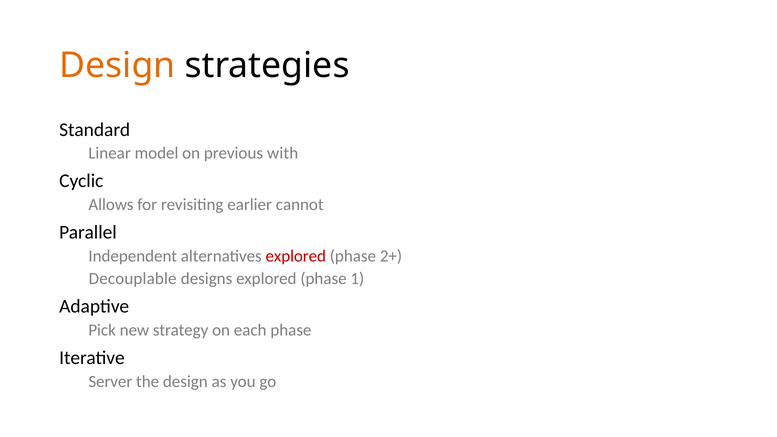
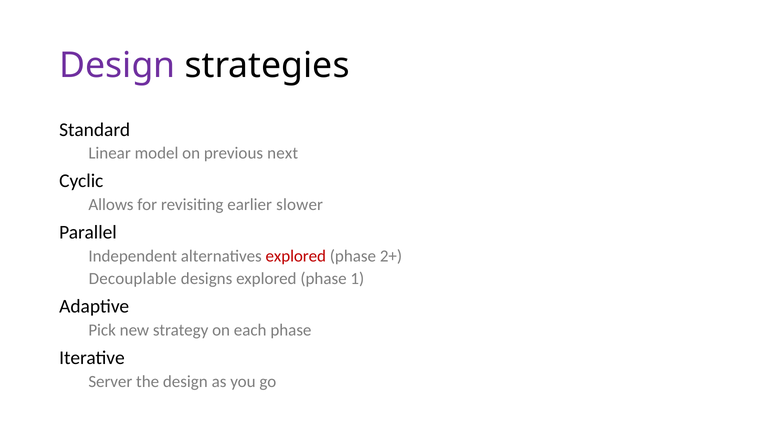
Design colour: orange -> purple (117, 65)
with: with -> next (283, 153)
cannot: cannot -> slower (300, 205)
